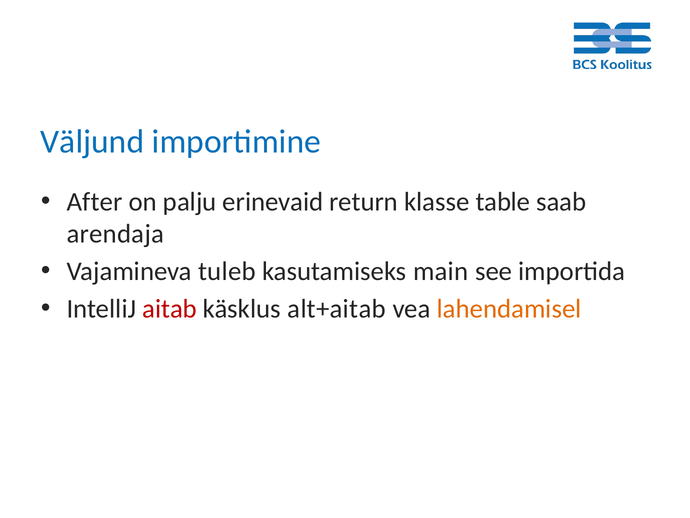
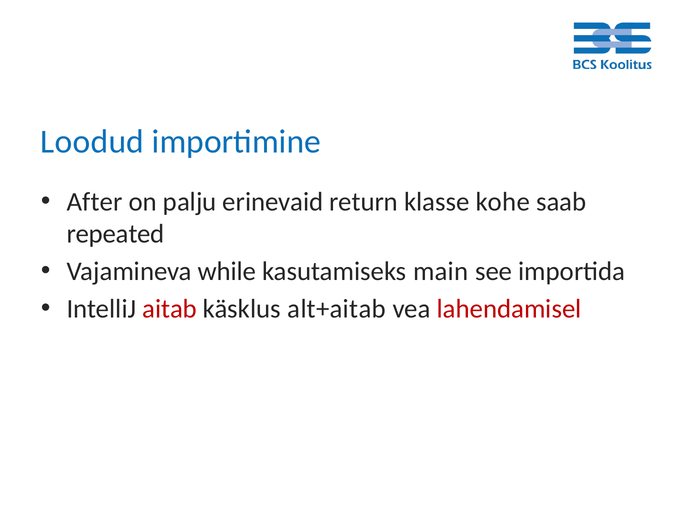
Väljund: Väljund -> Loodud (92, 142)
table: table -> kohe (503, 202)
arendaja: arendaja -> repeated (116, 234)
tuleb: tuleb -> while (227, 271)
lahendamisel colour: orange -> red (509, 309)
